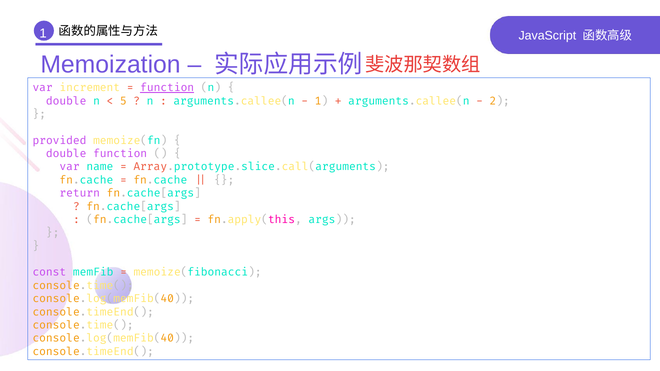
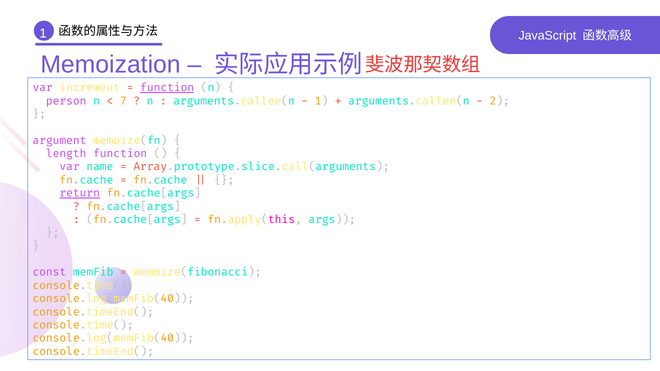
double: double -> person (66, 101)
5: 5 -> 7 (123, 101)
provided: provided -> argument (59, 141)
double: double -> length (66, 154)
return underline: none -> present (80, 193)
